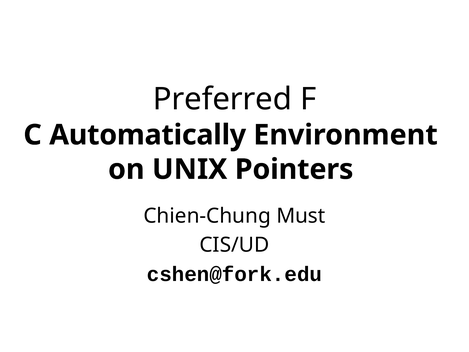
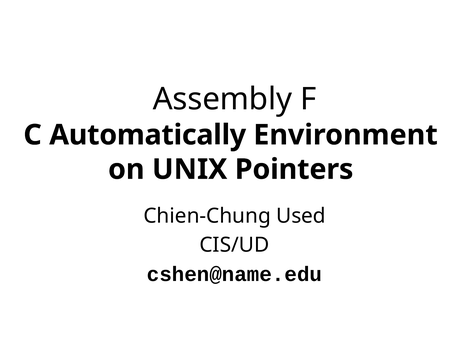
Preferred: Preferred -> Assembly (222, 99)
Must: Must -> Used (301, 216)
cshen@fork.edu: cshen@fork.edu -> cshen@name.edu (234, 274)
